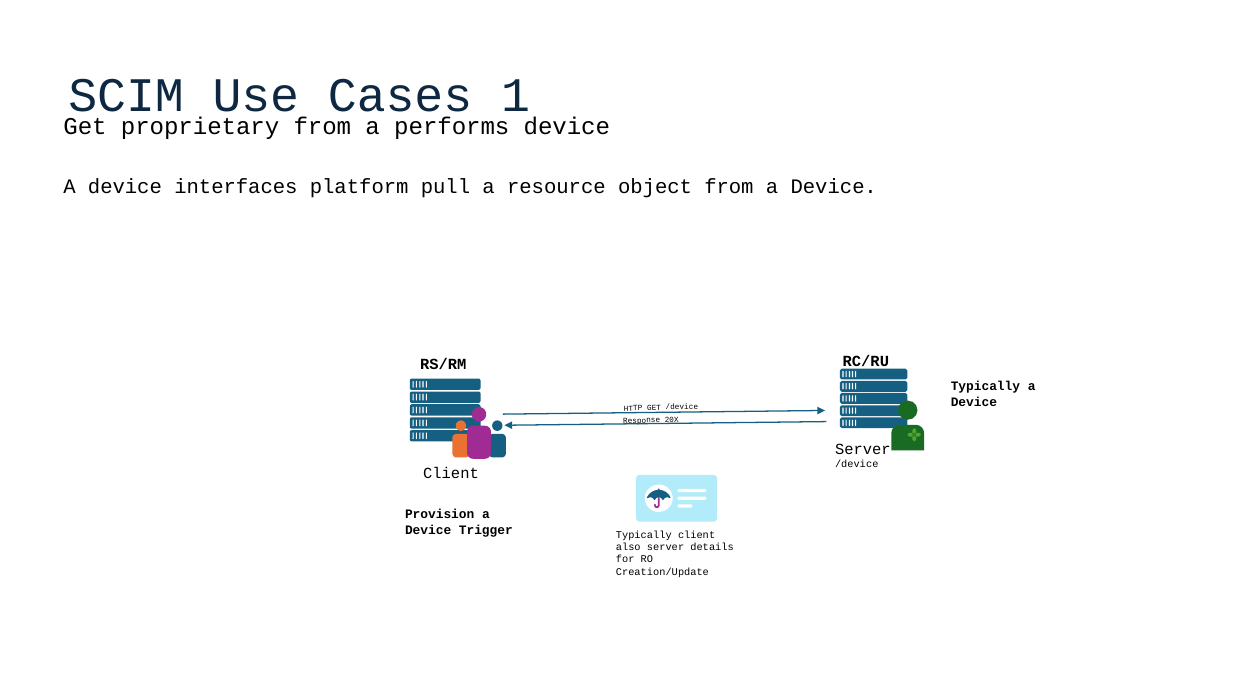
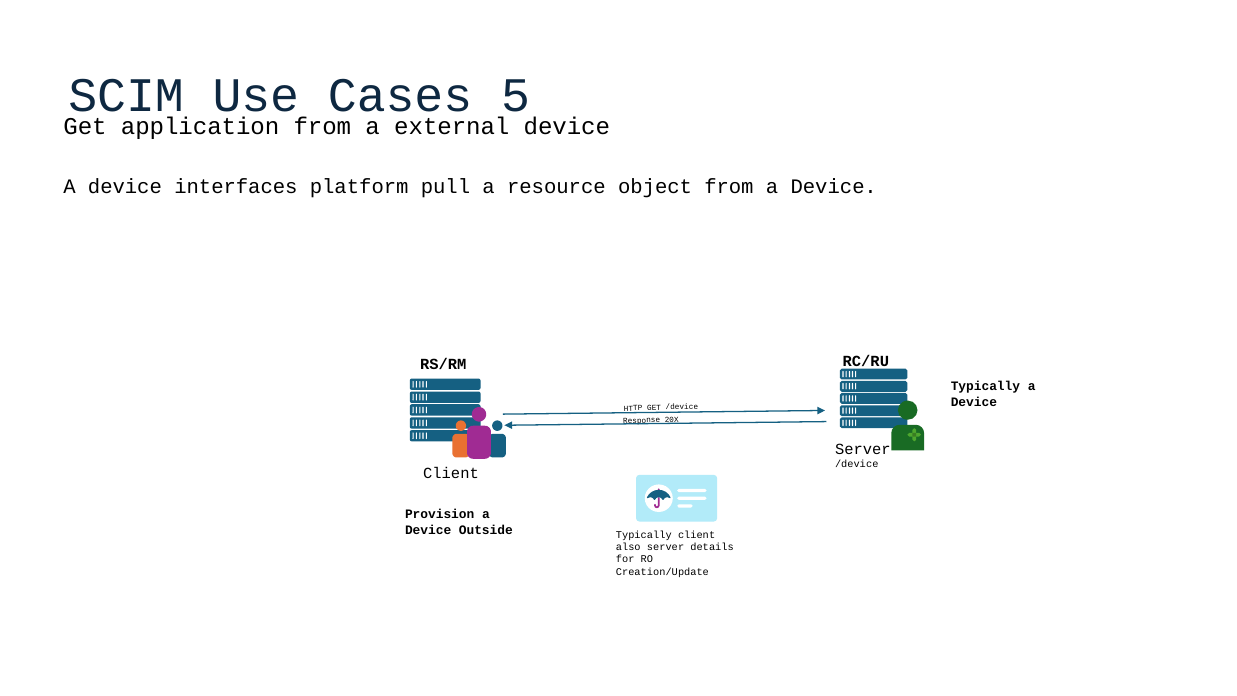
1: 1 -> 5 (515, 95)
proprietary: proprietary -> application (200, 126)
performs: performs -> external (452, 126)
Trigger: Trigger -> Outside (486, 530)
